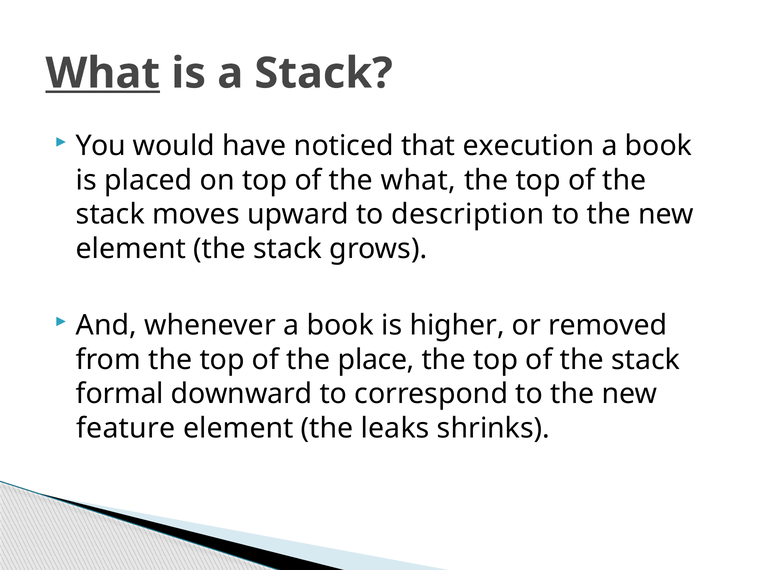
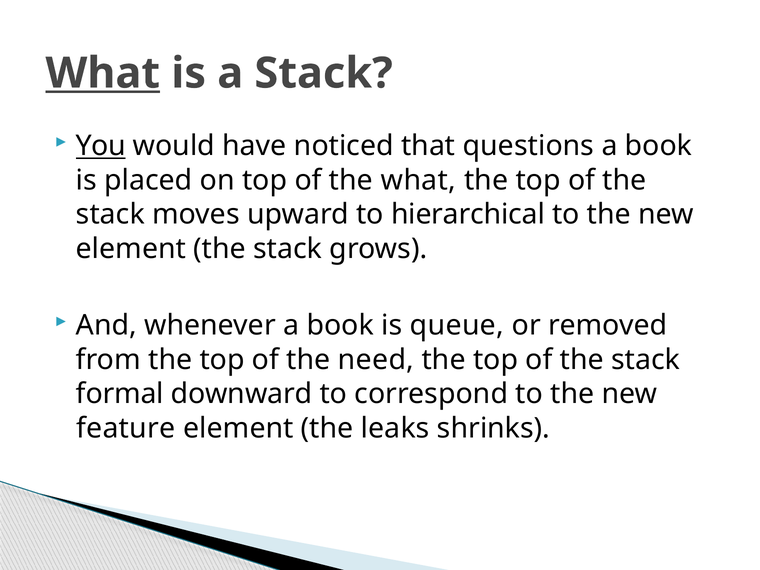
You underline: none -> present (101, 146)
execution: execution -> questions (528, 146)
description: description -> hierarchical (468, 214)
higher: higher -> queue (457, 326)
place: place -> need (376, 360)
